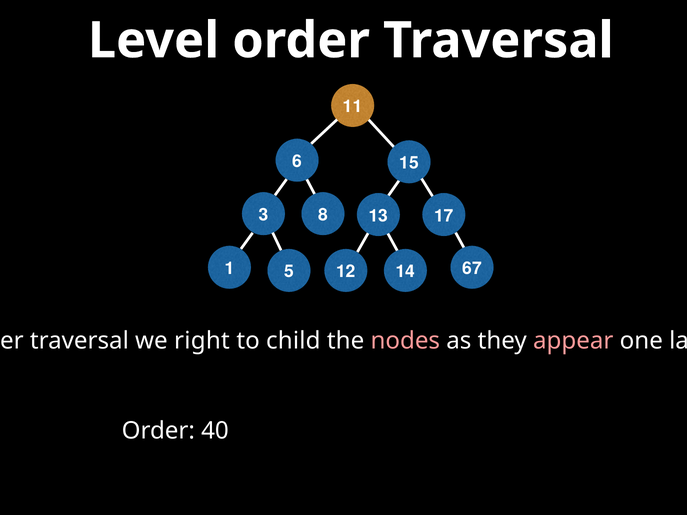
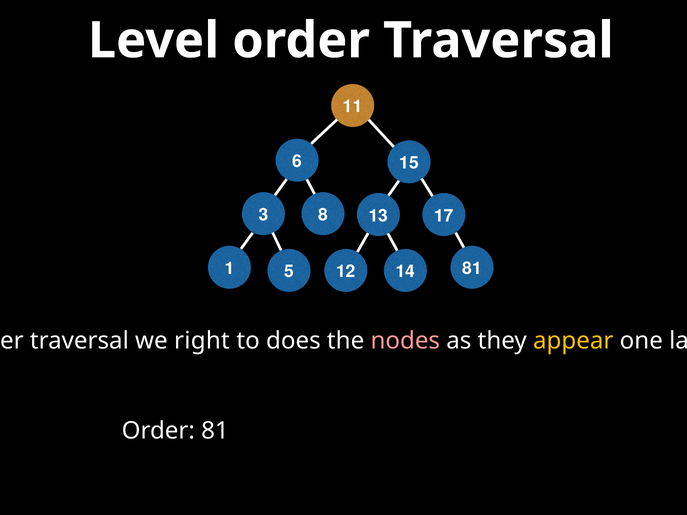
67: 67 -> 81 (472, 269)
child: child -> does (293, 341)
appear colour: pink -> yellow (573, 341)
Order 40: 40 -> 81 (215, 431)
